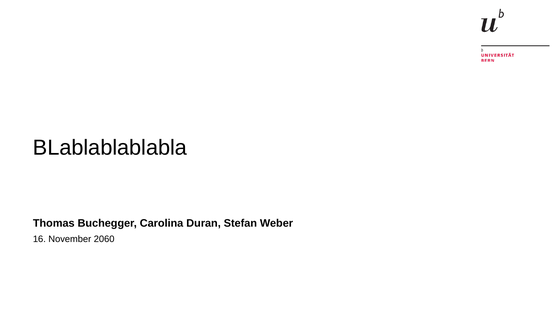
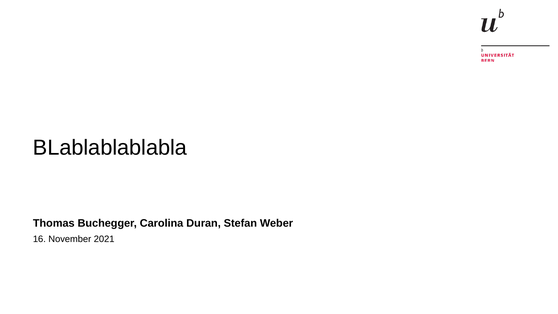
2060: 2060 -> 2021 (104, 239)
